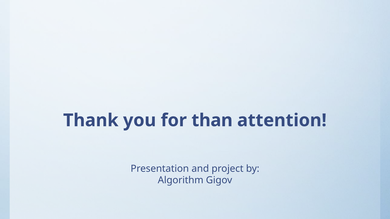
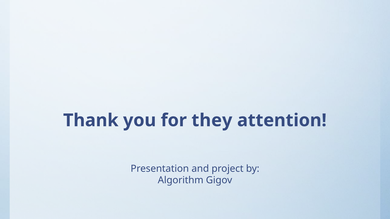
than: than -> they (212, 121)
